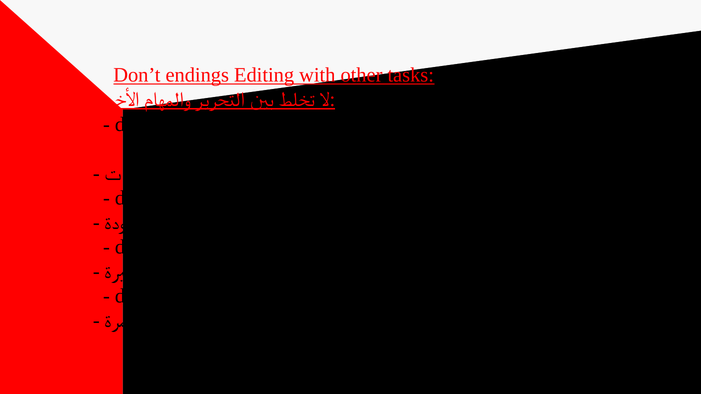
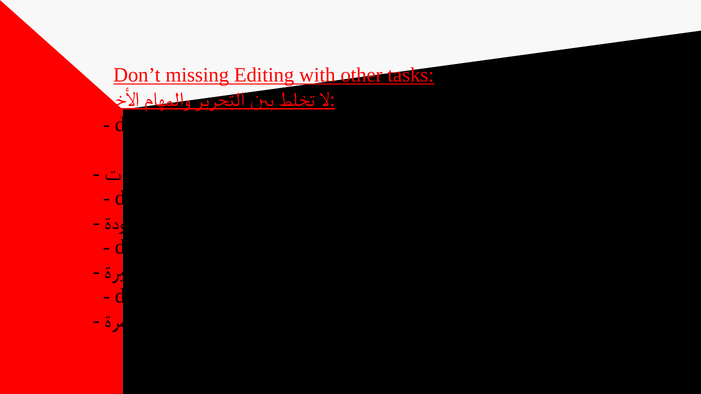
Don’t endings: endings -> missing (197, 75)
